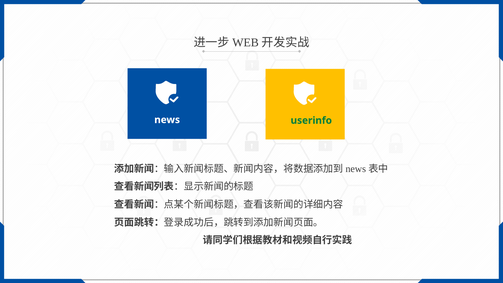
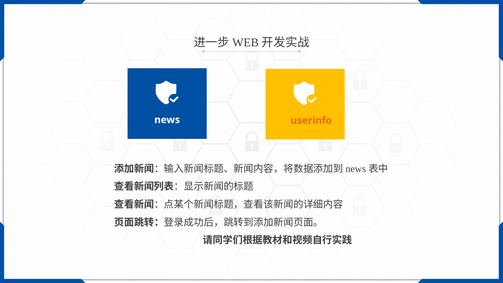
userinfo colour: green -> orange (311, 120)
